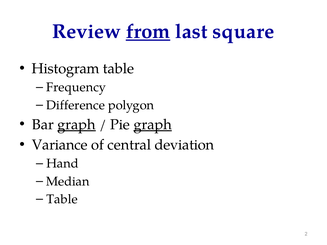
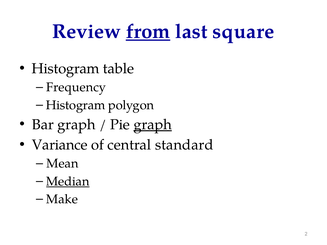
Difference: Difference -> Histogram (76, 105)
graph underline: present -> none (77, 125)
deviation: deviation -> standard (184, 145)
Hand: Hand -> Mean (63, 164)
Median underline: none -> present (68, 182)
Table: Table -> Make (62, 199)
